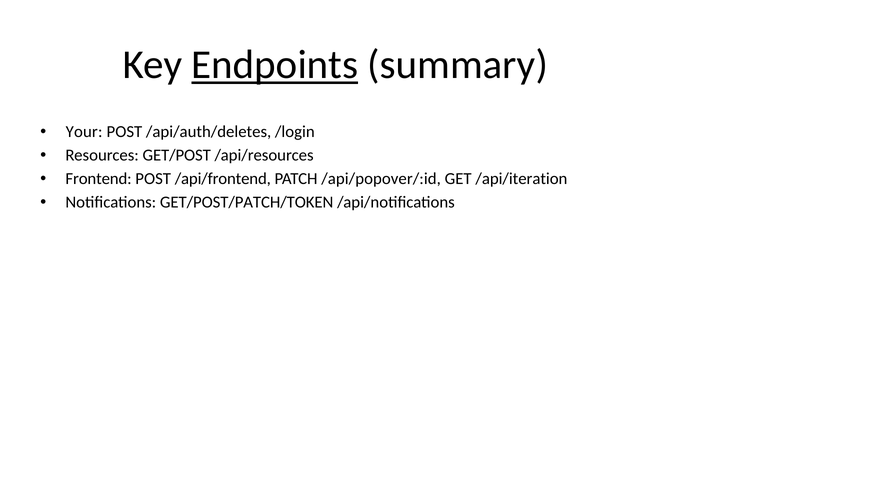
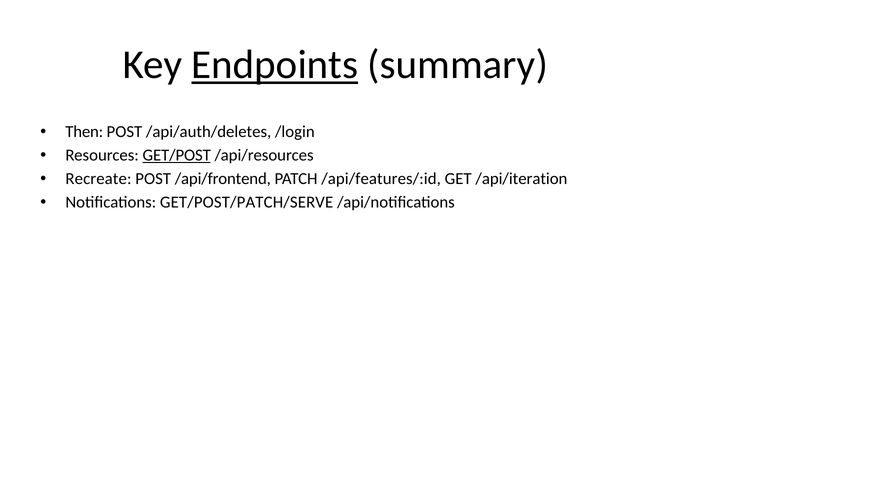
Your: Your -> Then (84, 132)
GET/POST underline: none -> present (177, 156)
Frontend: Frontend -> Recreate (98, 179)
/api/popover/:id: /api/popover/:id -> /api/features/:id (381, 179)
GET/POST/PATCH/TOKEN: GET/POST/PATCH/TOKEN -> GET/POST/PATCH/SERVE (247, 203)
